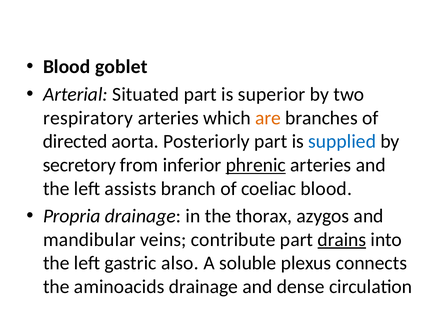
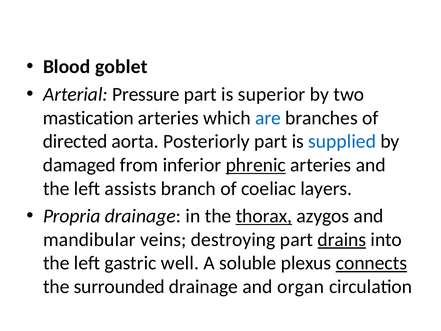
Situated: Situated -> Pressure (146, 94)
respiratory: respiratory -> mastication (88, 118)
are colour: orange -> blue (268, 118)
secretory: secretory -> damaged (79, 165)
coeliac blood: blood -> layers (326, 188)
thorax underline: none -> present (264, 216)
contribute: contribute -> destroying (233, 239)
also: also -> well (180, 263)
connects underline: none -> present (371, 263)
aminoacids: aminoacids -> surrounded (119, 287)
dense: dense -> organ (301, 287)
